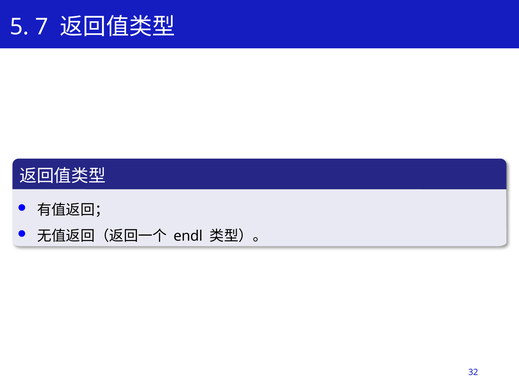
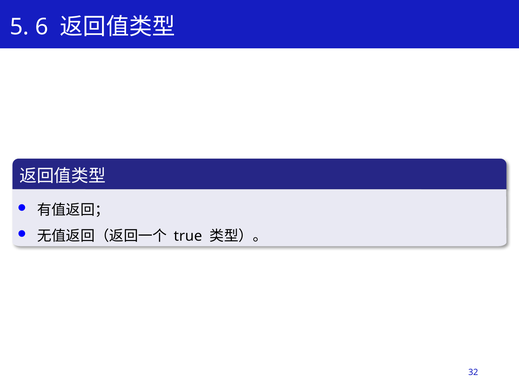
7: 7 -> 6 (42, 27)
endl: endl -> true (188, 236)
